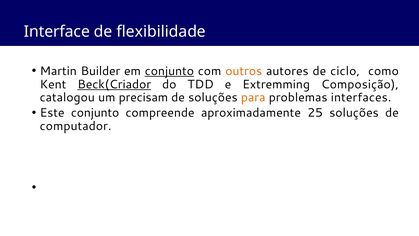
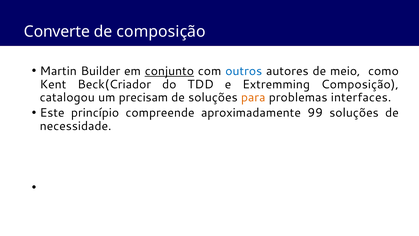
Interface: Interface -> Converte (57, 32)
de flexibilidade: flexibilidade -> composição (161, 32)
outros colour: orange -> blue (244, 71)
ciclo: ciclo -> meio (345, 71)
Beck(Criador underline: present -> none (114, 84)
Este conjunto: conjunto -> princípio (95, 113)
25: 25 -> 99 (315, 113)
computador: computador -> necessidade (76, 126)
